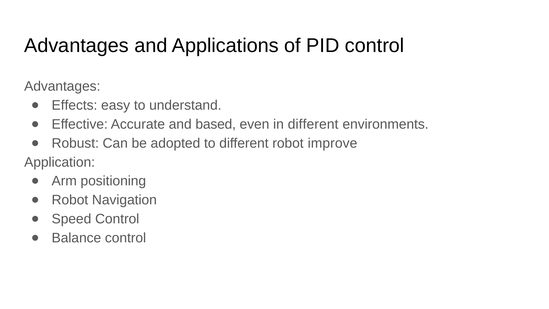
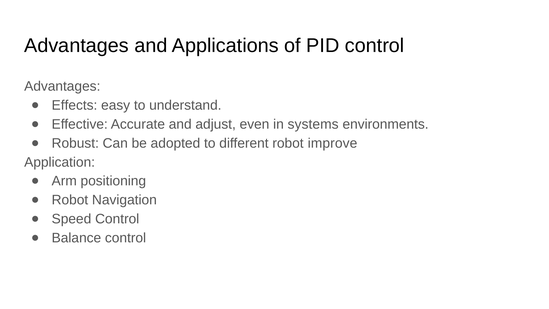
based: based -> adjust (216, 124)
in different: different -> systems (313, 124)
